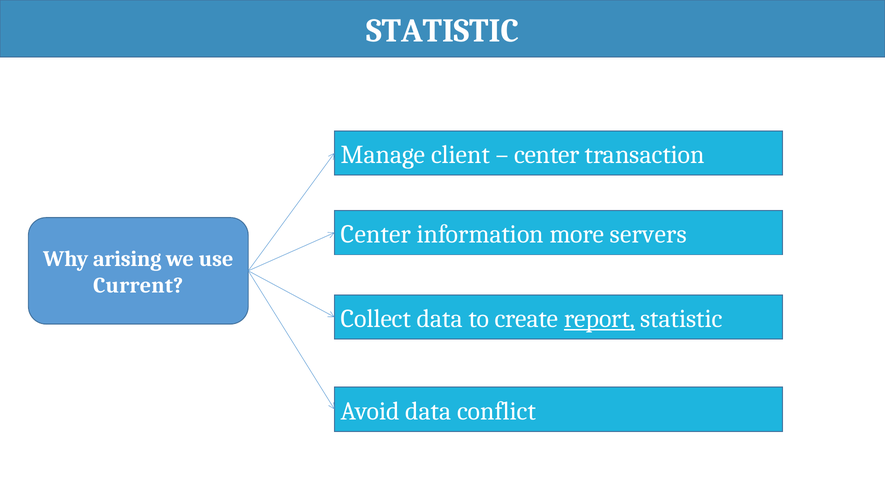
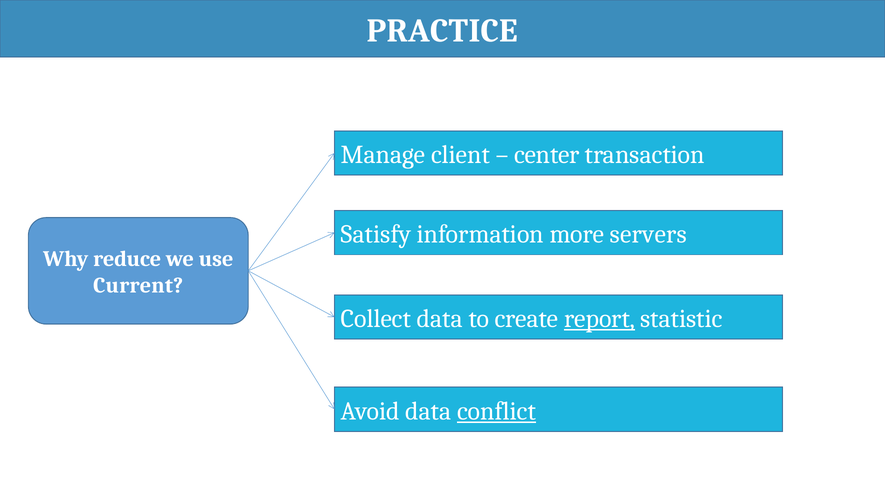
STATISTIC: STATISTIC -> PRACTICE (442, 31)
Center: Center -> Satisfy (376, 234)
arising: arising -> reduce (127, 259)
conflict underline: none -> present (497, 411)
